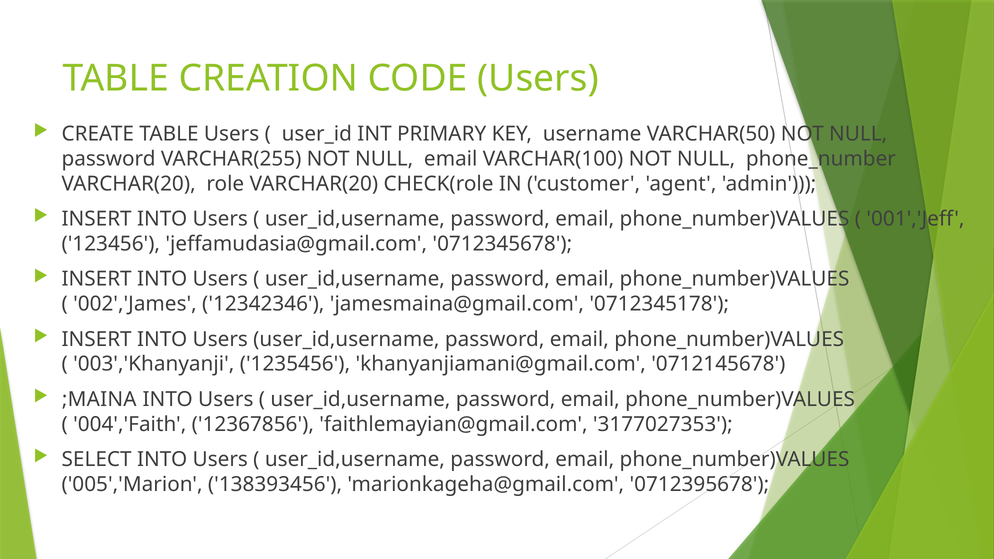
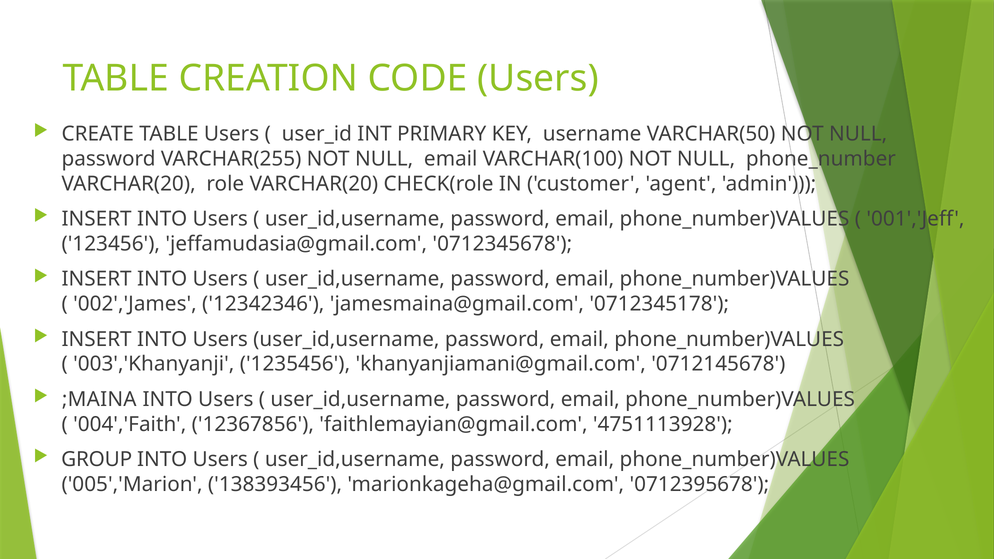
3177027353: 3177027353 -> 4751113928 (663, 424)
SELECT: SELECT -> GROUP (97, 460)
